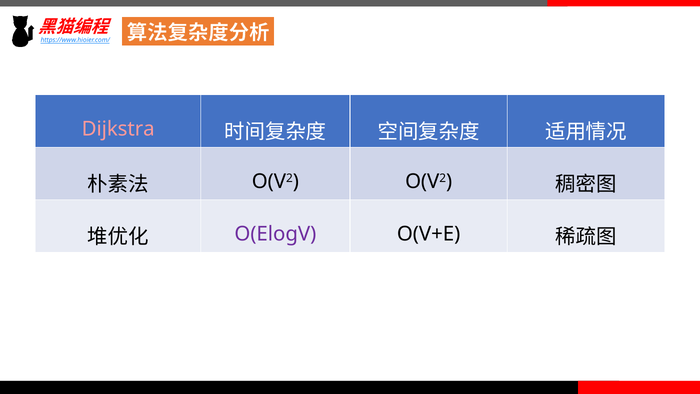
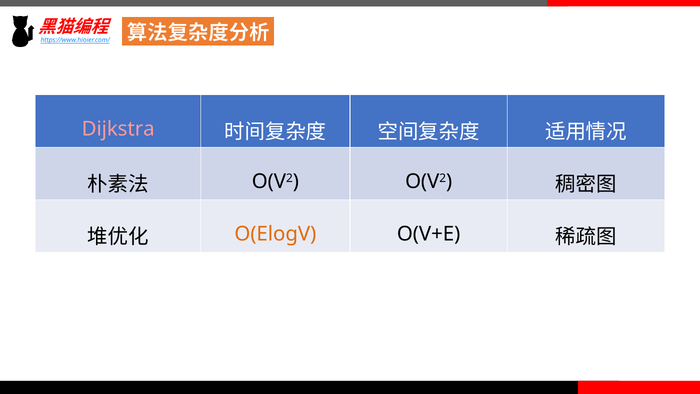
O(ElogV colour: purple -> orange (275, 234)
